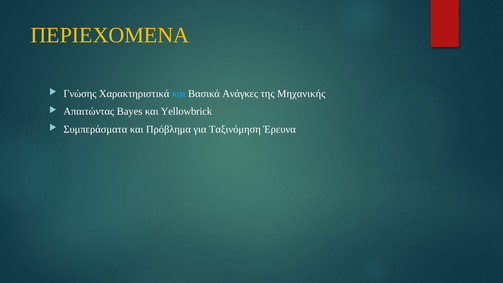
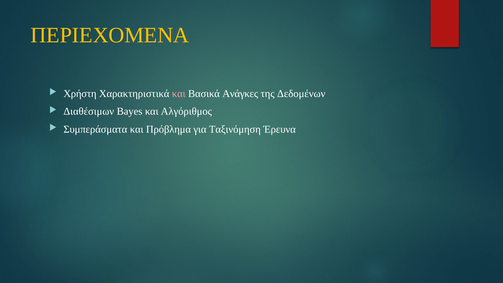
Γνώσης: Γνώσης -> Χρήστη (80, 94)
και colour: light blue -> pink (179, 94)
Μηχανικής: Μηχανικής -> Δεδομένων (301, 94)
Απαιτώντας: Απαιτώντας -> Διαθέσιμων (89, 111)
Yellowbrick: Yellowbrick -> Αλγόριθμος (186, 111)
